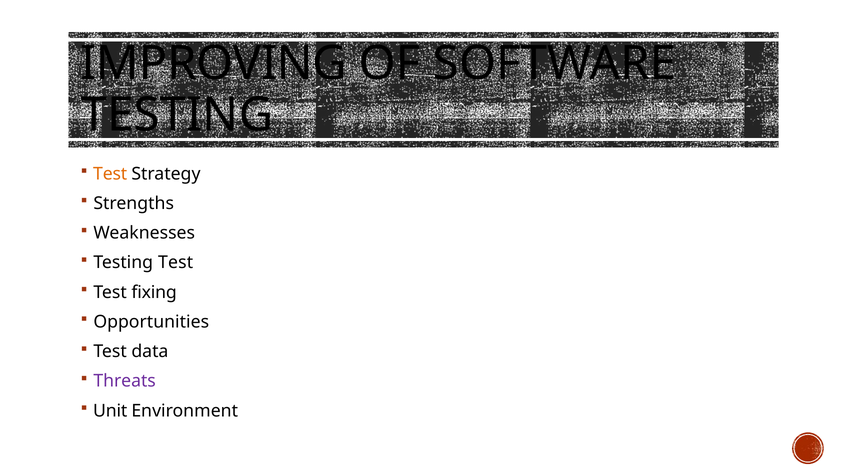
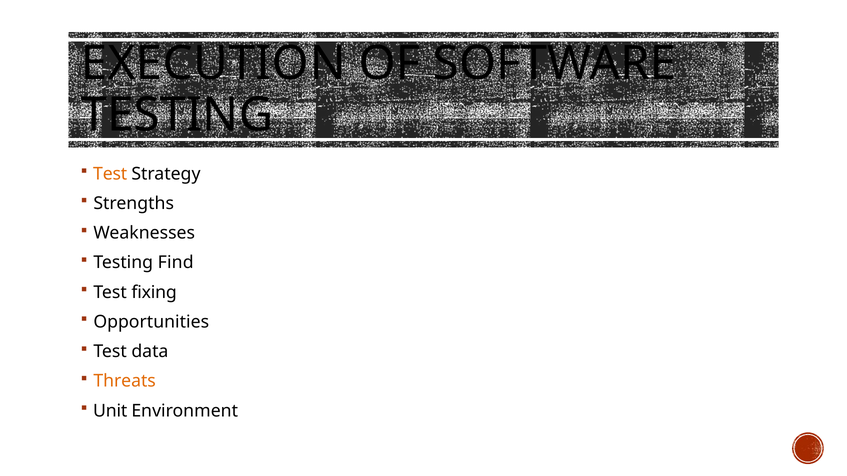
IMPROVING: IMPROVING -> EXECUTION (213, 64)
Testing Test: Test -> Find (176, 263)
Threats colour: purple -> orange (125, 381)
